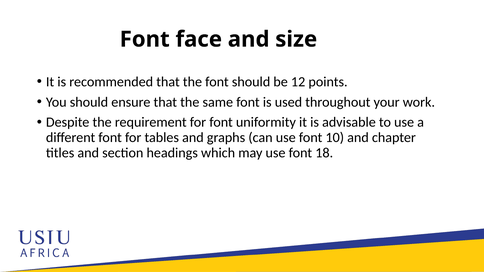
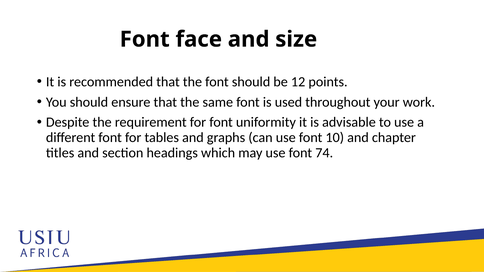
18: 18 -> 74 (324, 153)
